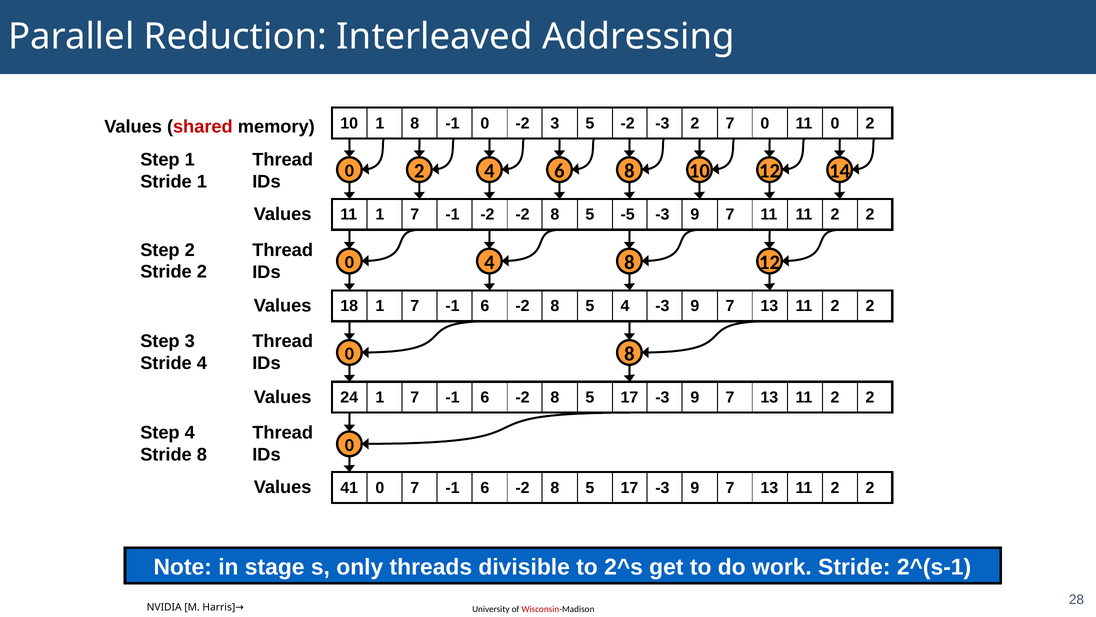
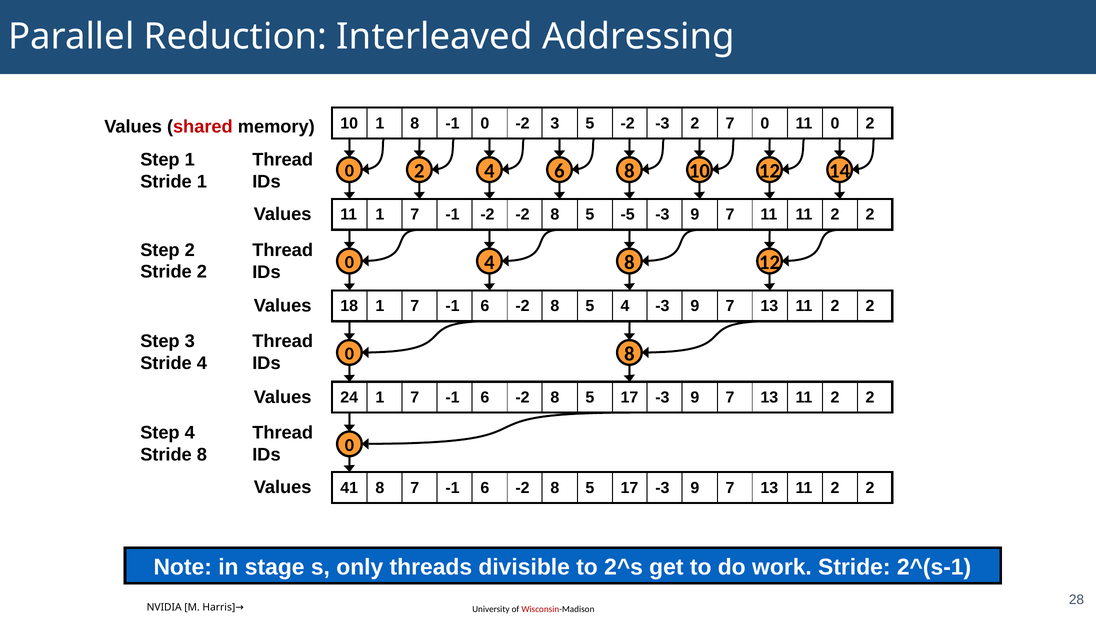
41 0: 0 -> 8 (380, 487)
